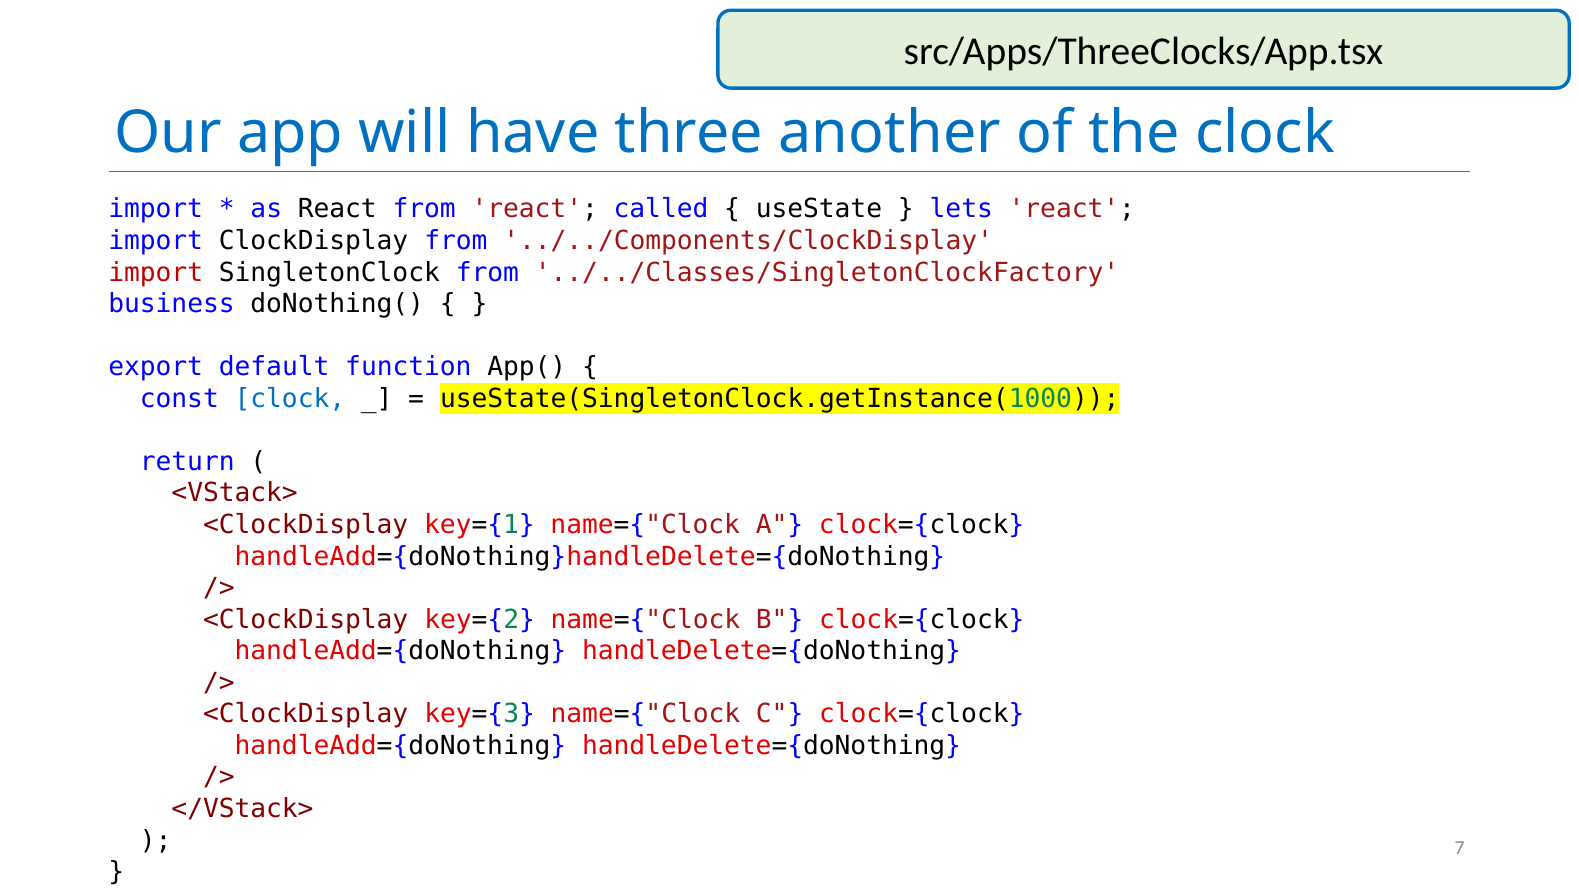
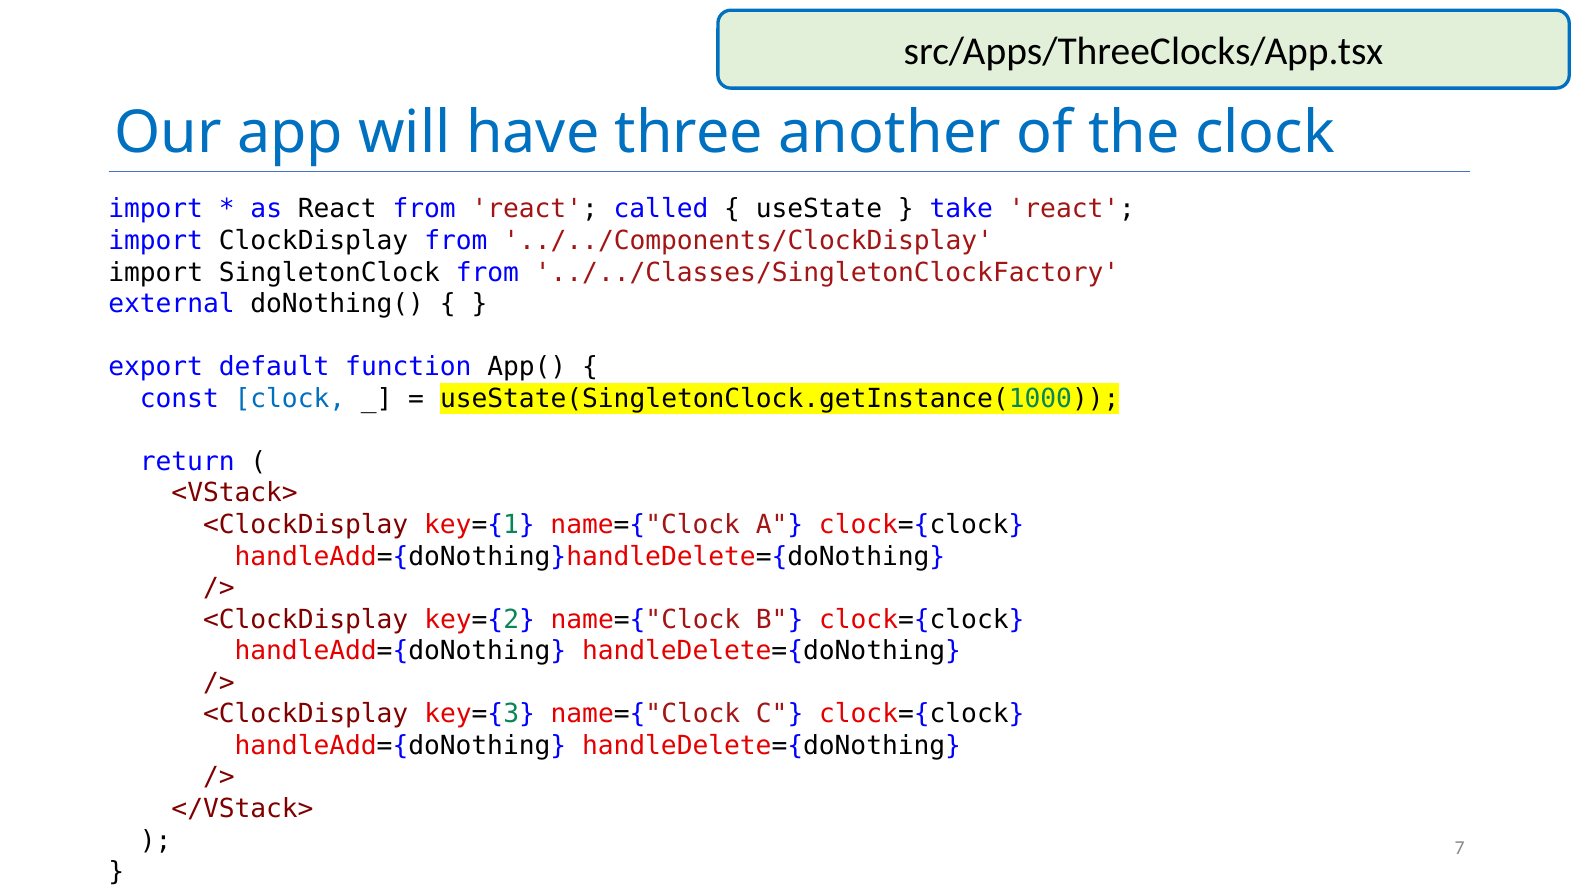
lets: lets -> take (961, 209)
import colour: red -> black (156, 272)
business: business -> external (171, 304)
